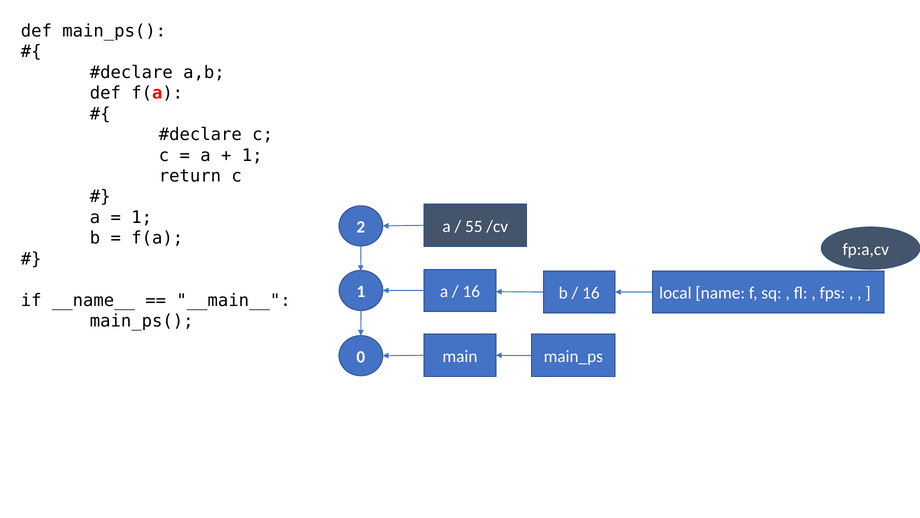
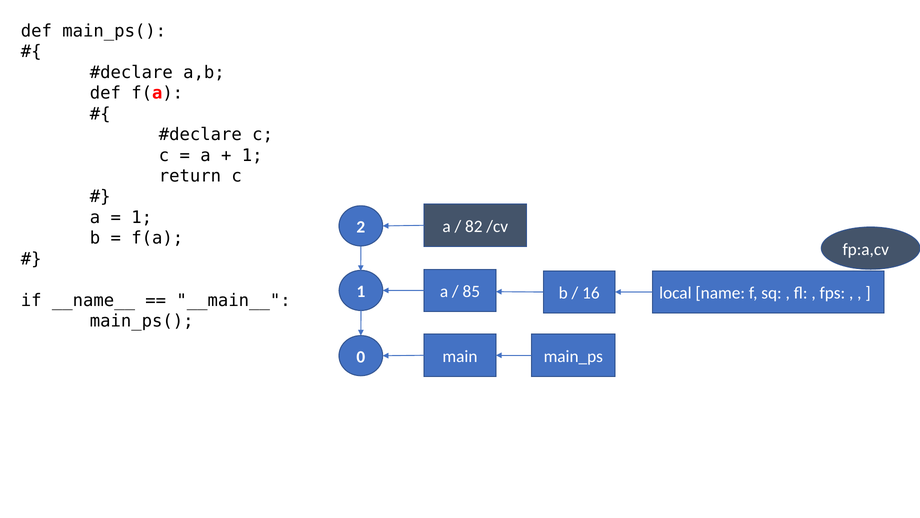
55: 55 -> 82 (474, 226)
16: 16 -> 85 (471, 291)
